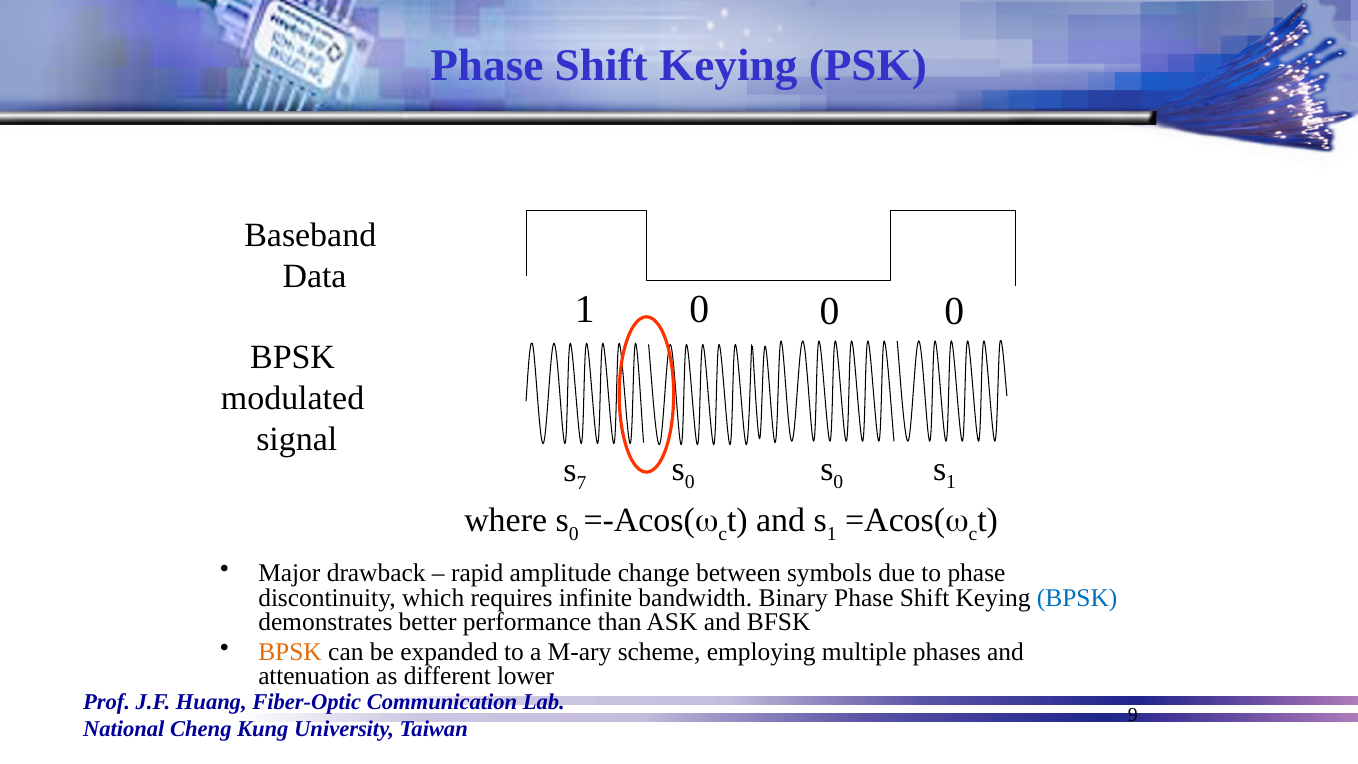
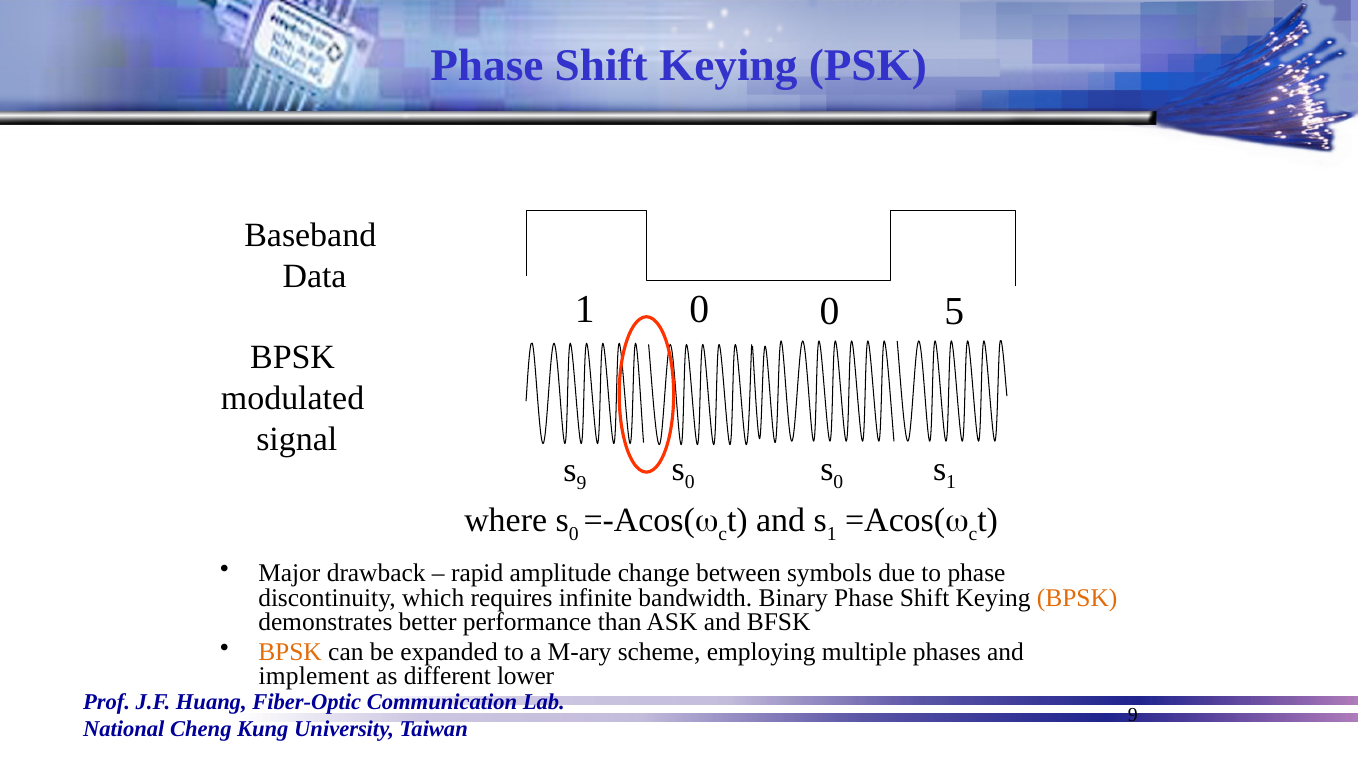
1 0: 0 -> 5 (954, 311)
7: 7 -> 9 (581, 483)
BPSK colour: blue -> orange (1077, 598)
attenuation: attenuation -> implement (314, 676)
